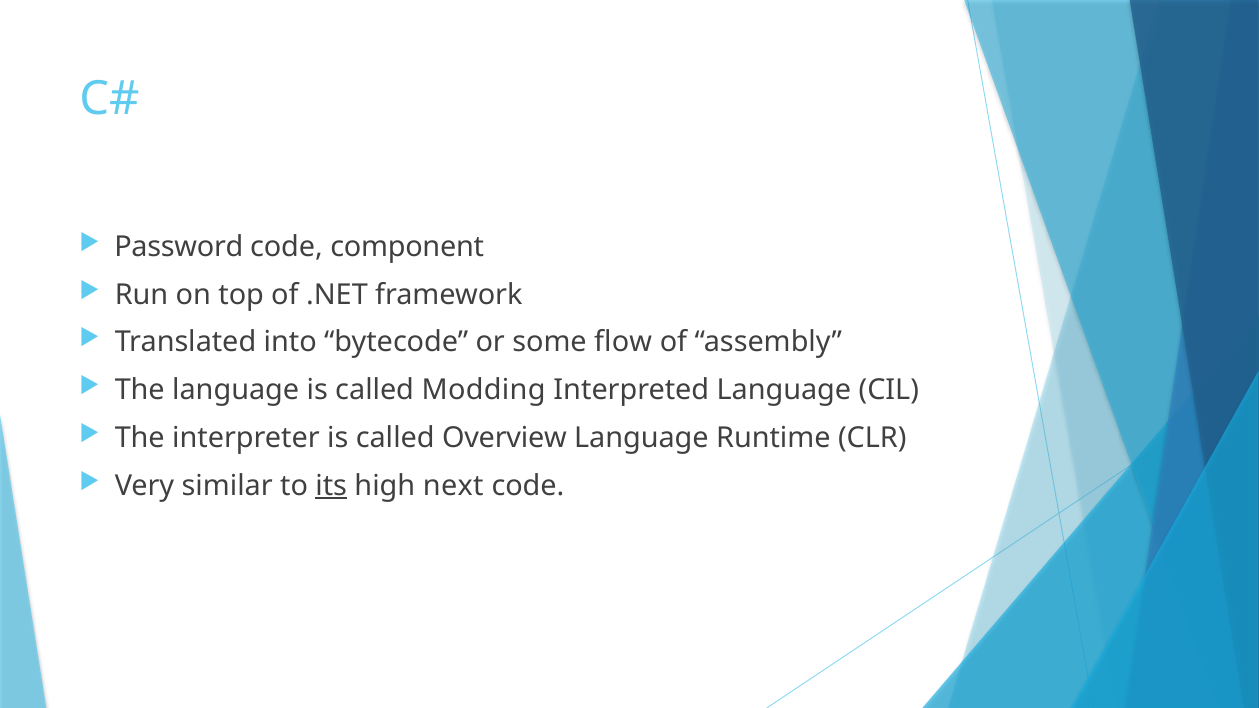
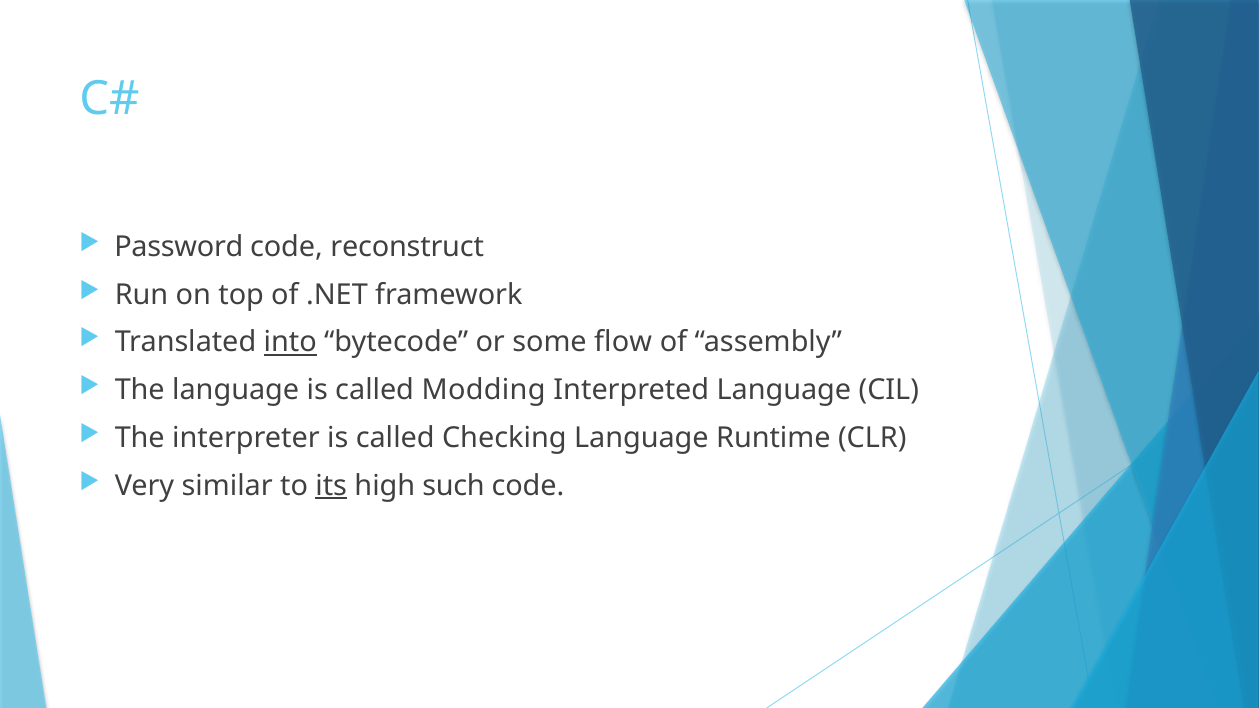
component: component -> reconstruct (407, 247)
into underline: none -> present (290, 343)
Overview: Overview -> Checking (504, 438)
next: next -> such (454, 486)
